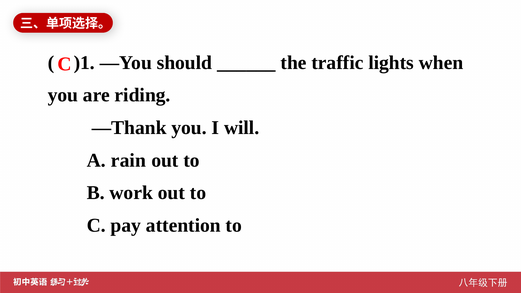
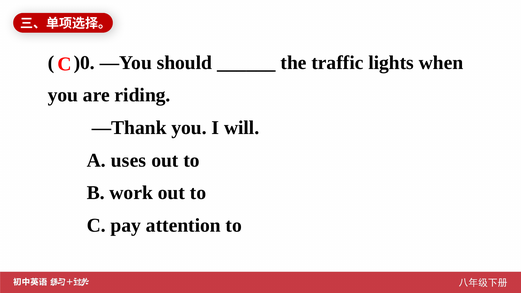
)1: )1 -> )0 (84, 63)
rain: rain -> uses (128, 160)
